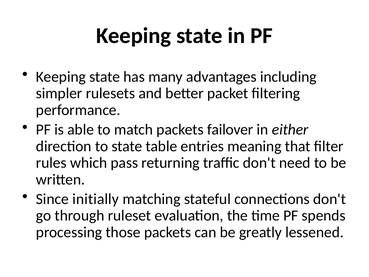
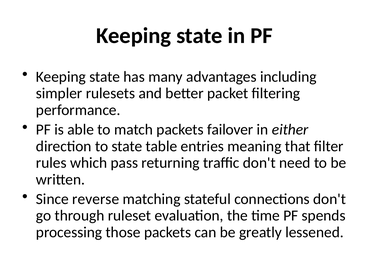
initially: initially -> reverse (96, 199)
